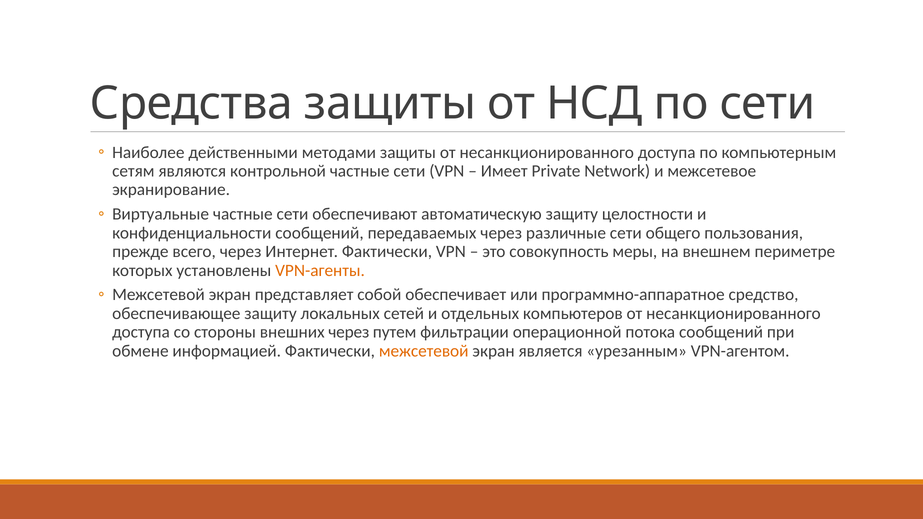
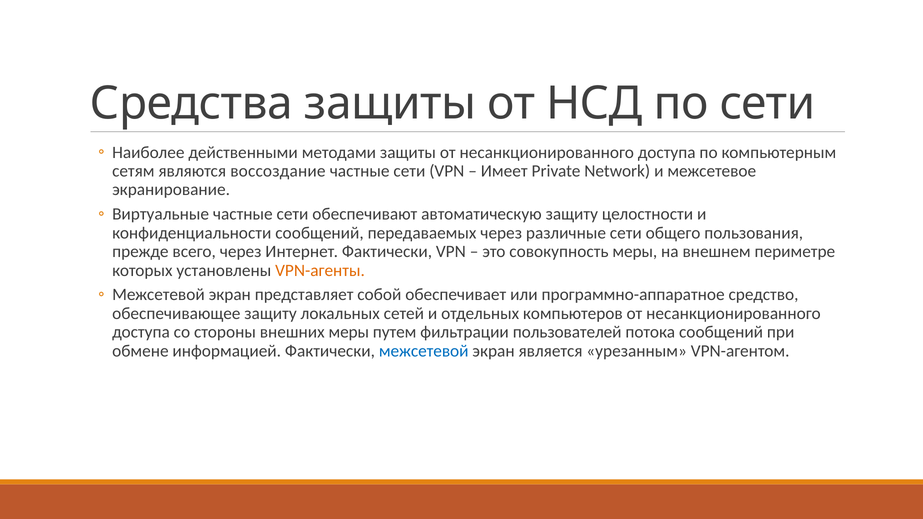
контрольной: контрольной -> воссоздание (278, 171)
внешних через: через -> меры (349, 332)
операционной: операционной -> пользователей (567, 332)
межсетевой colour: orange -> blue (424, 351)
